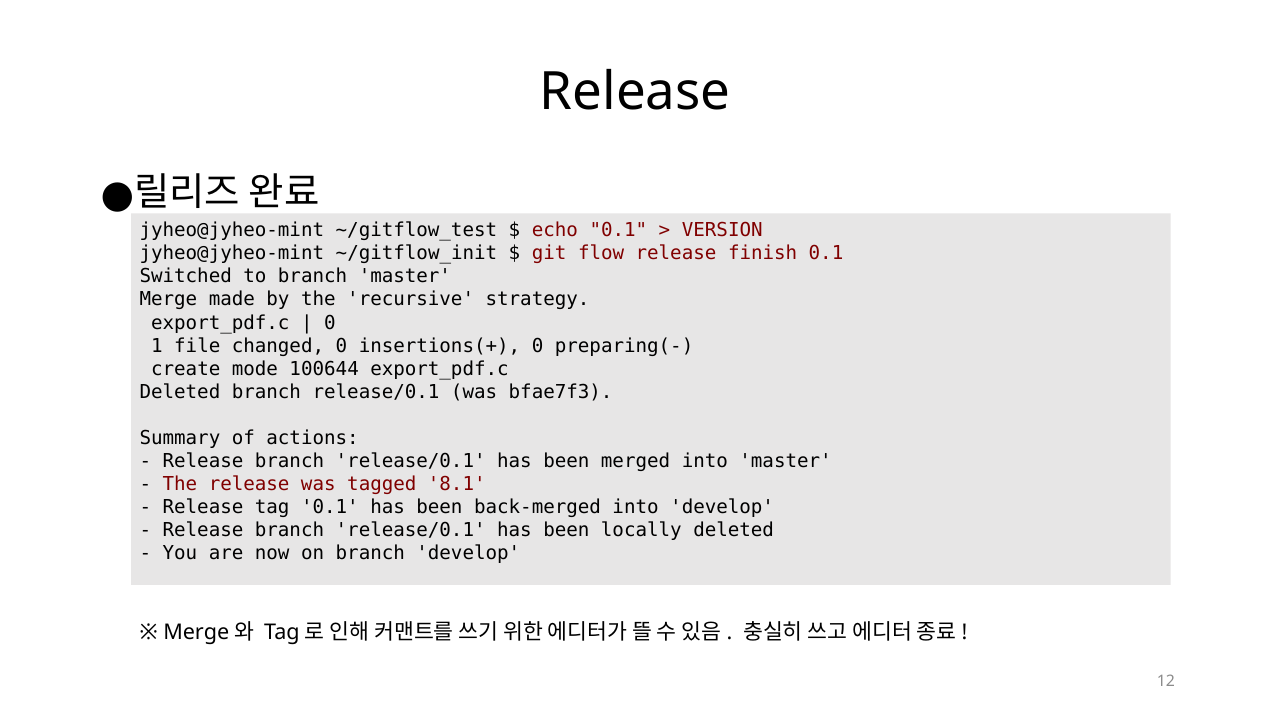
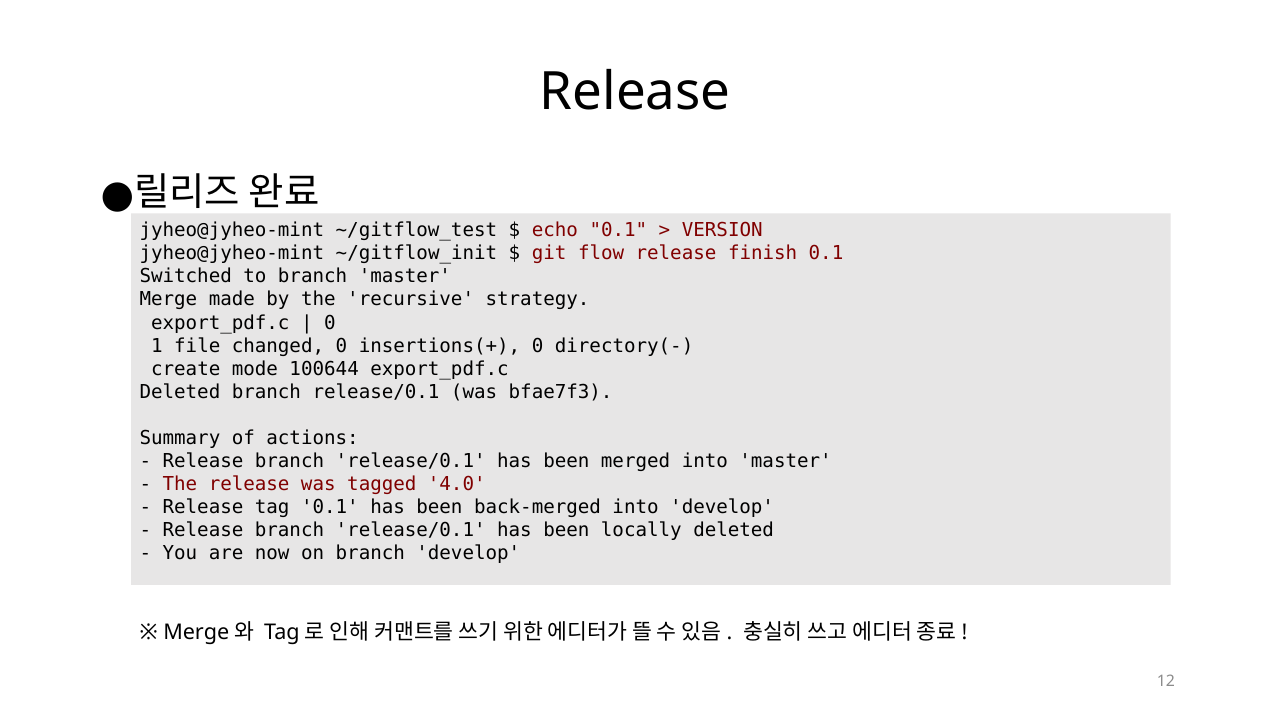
preparing(-: preparing(- -> directory(- (624, 346)
8.1: 8.1 -> 4.0 (457, 484)
